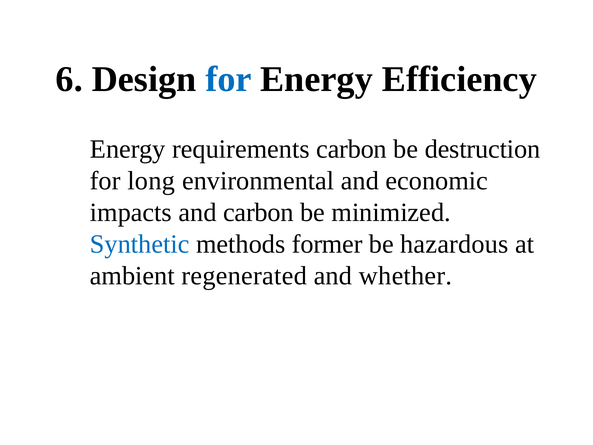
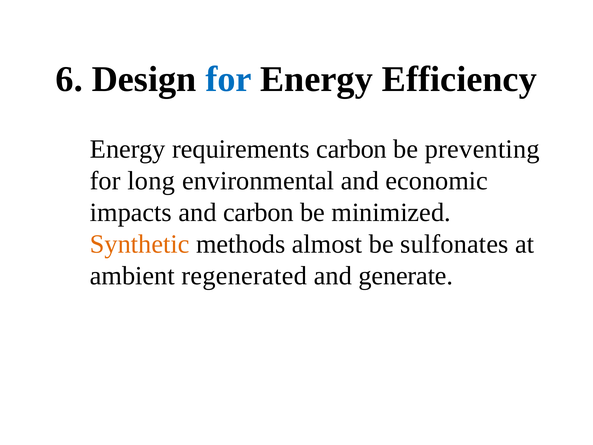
destruction: destruction -> preventing (482, 149)
Synthetic colour: blue -> orange (140, 244)
former: former -> almost (327, 244)
hazardous: hazardous -> sulfonates (454, 244)
whether: whether -> generate (406, 276)
